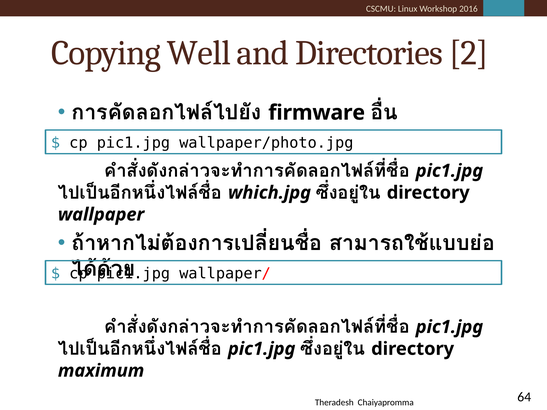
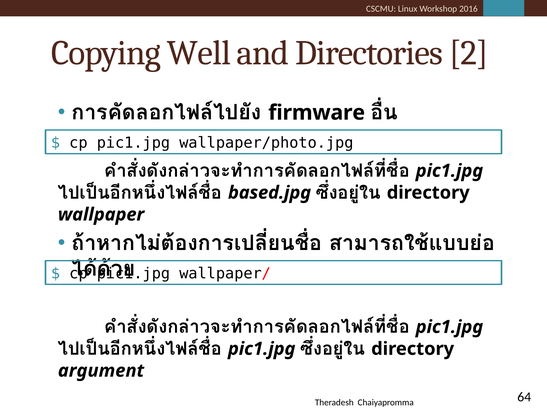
which.jpg: which.jpg -> based.jpg (270, 193)
maximum: maximum -> argument (101, 371)
